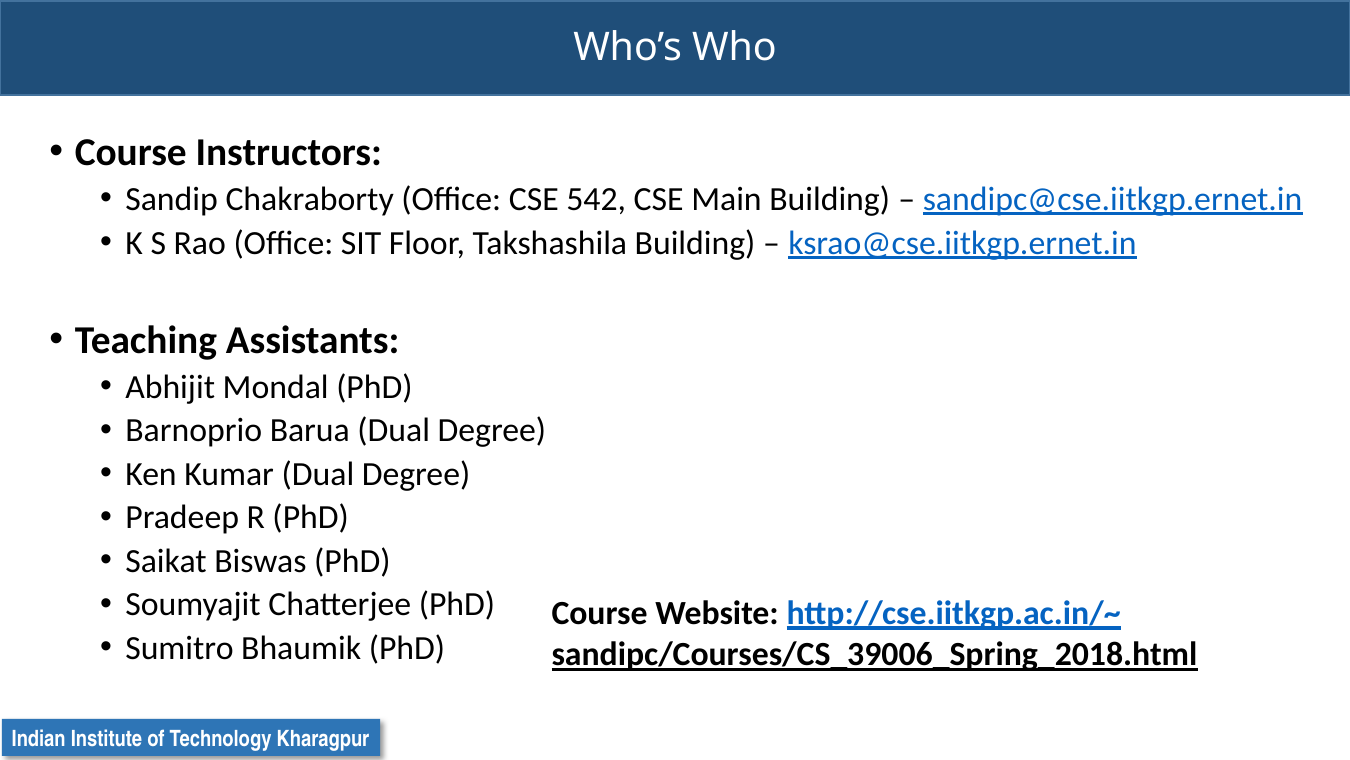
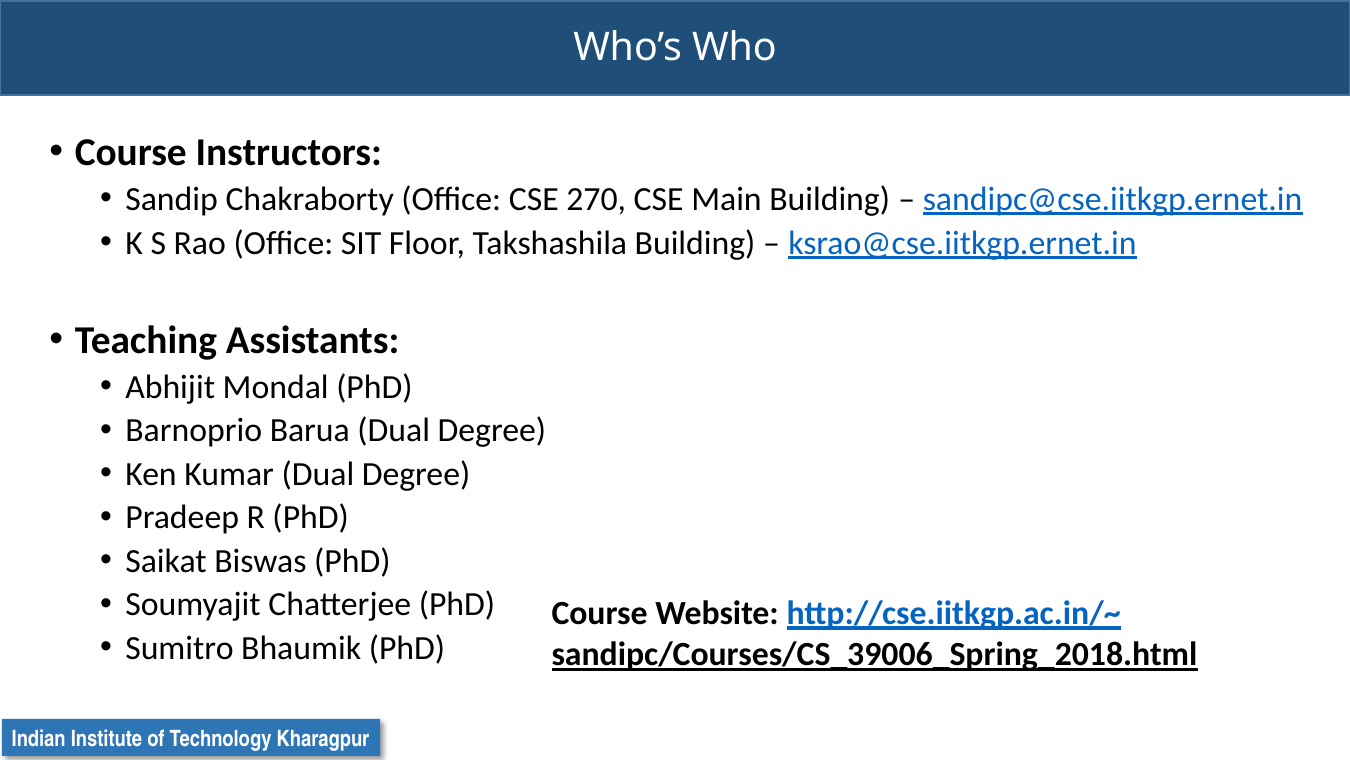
542: 542 -> 270 (596, 199)
